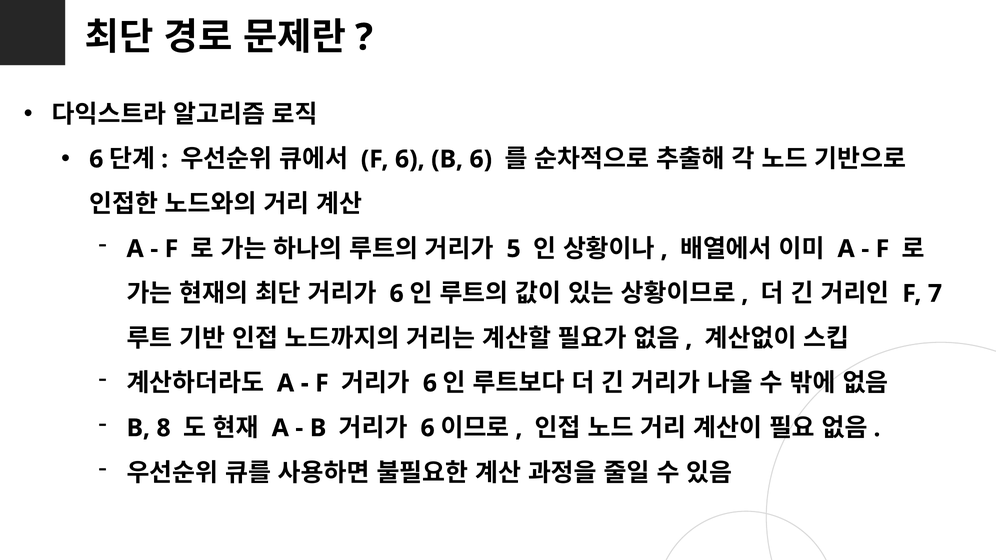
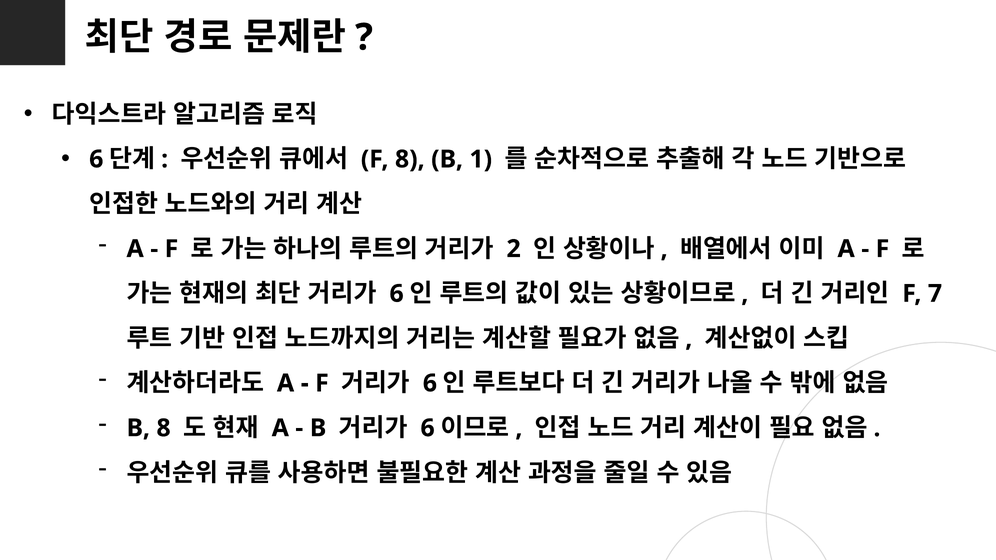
F 6: 6 -> 8 (410, 159)
B 6: 6 -> 1 (481, 159)
5: 5 -> 2 (514, 249)
